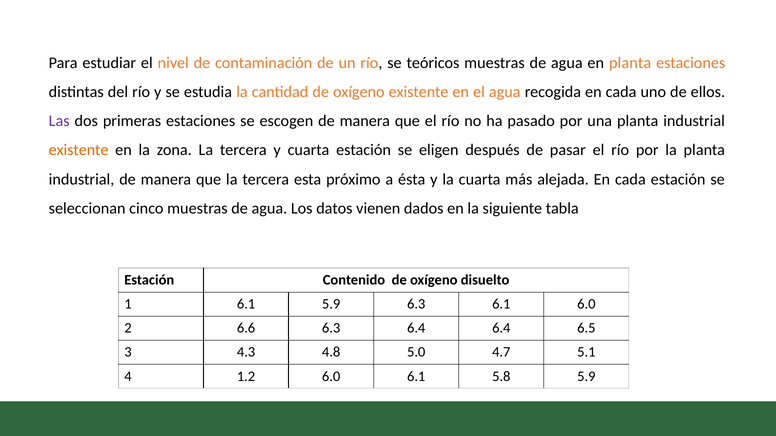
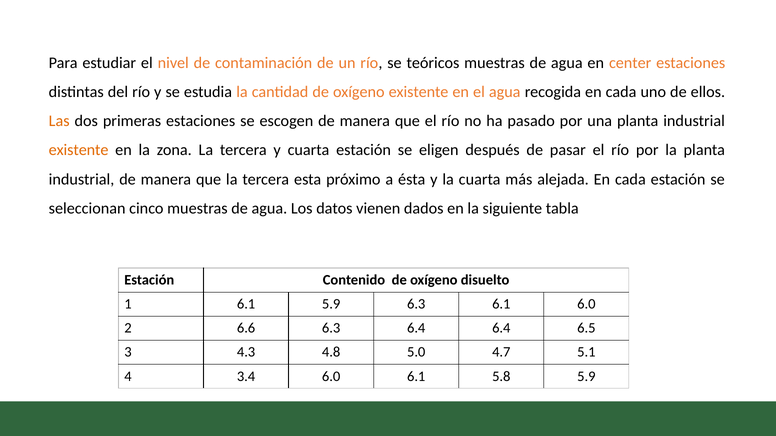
en planta: planta -> center (630, 63)
Las colour: purple -> orange (59, 121)
1.2: 1.2 -> 3.4 (246, 377)
